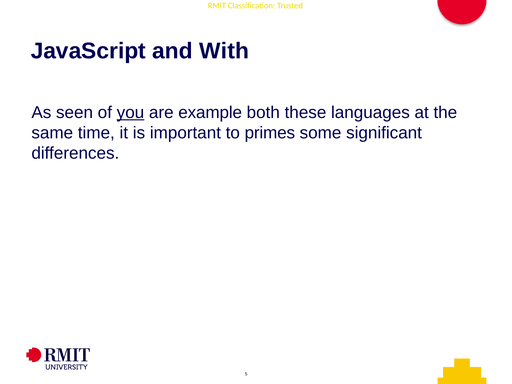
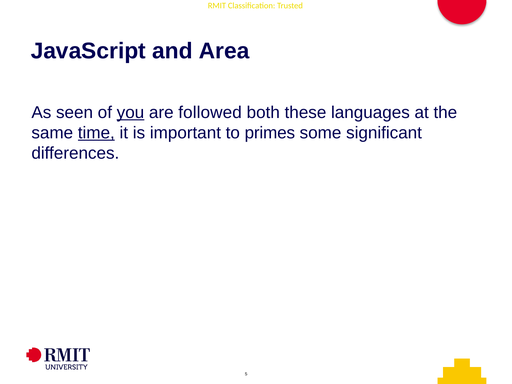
With: With -> Area (224, 51)
example: example -> followed (210, 112)
time underline: none -> present (96, 133)
